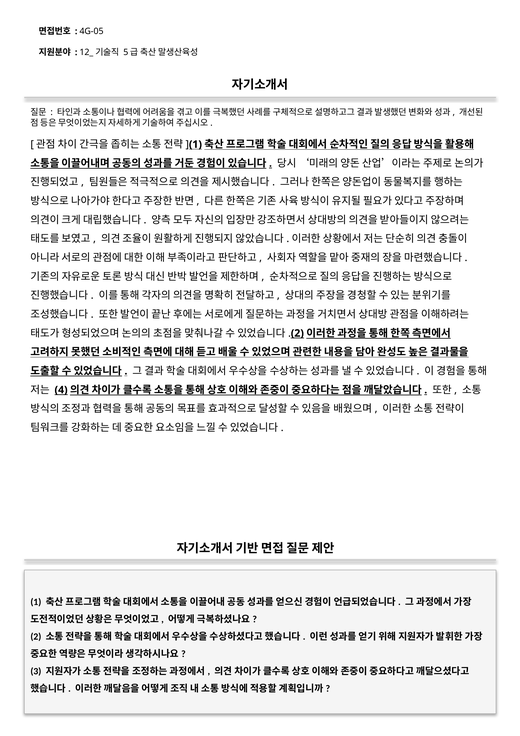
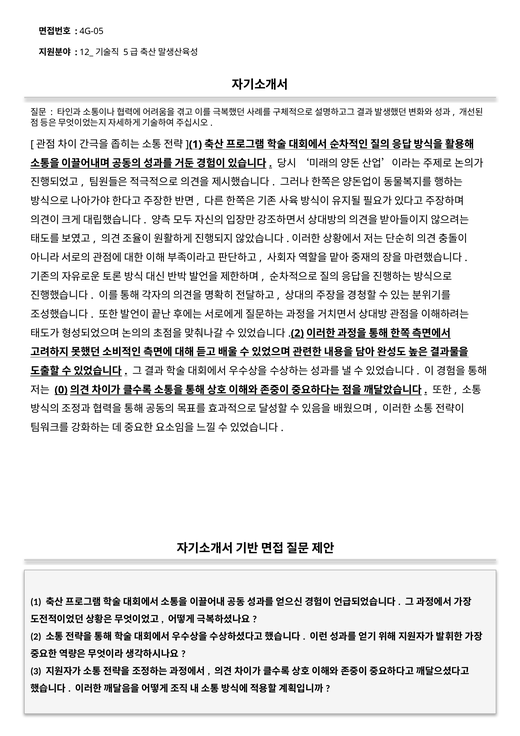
4: 4 -> 0 (61, 390)
